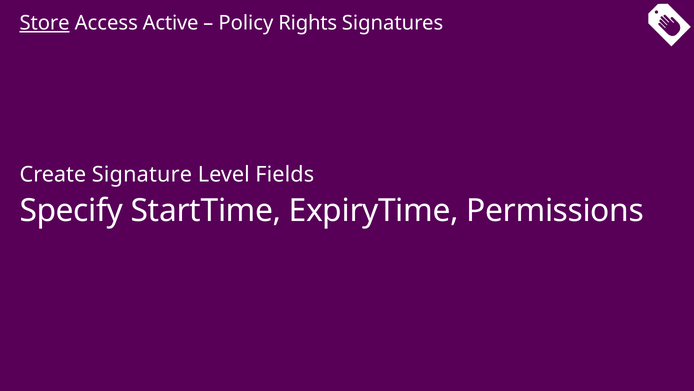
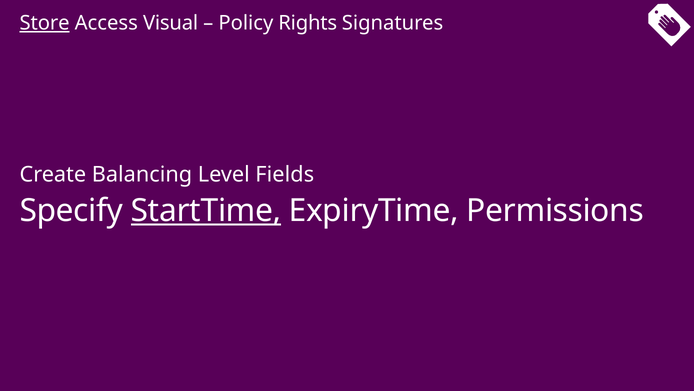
Active: Active -> Visual (171, 23)
Signature: Signature -> Balancing (142, 174)
StartTime underline: none -> present (206, 210)
